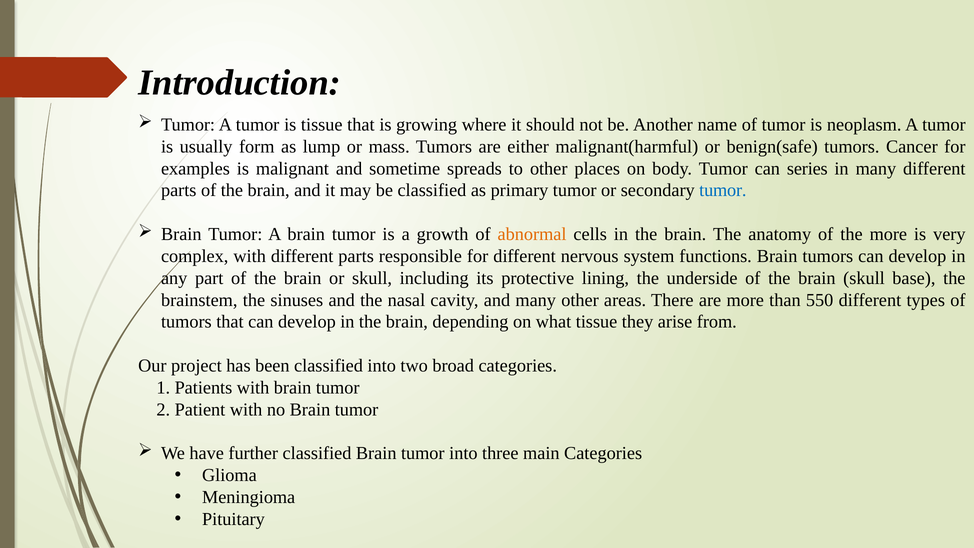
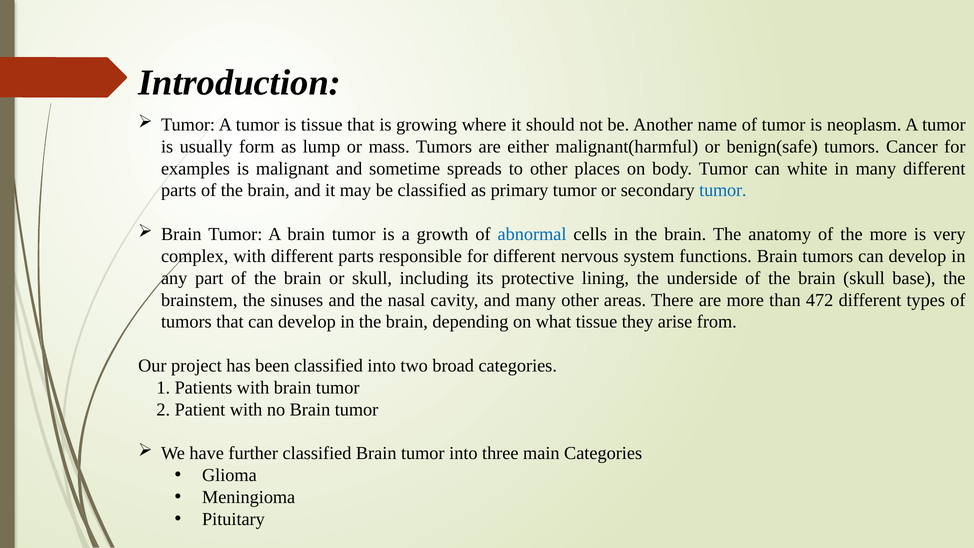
series: series -> white (807, 168)
abnormal colour: orange -> blue (532, 234)
550: 550 -> 472 (820, 300)
